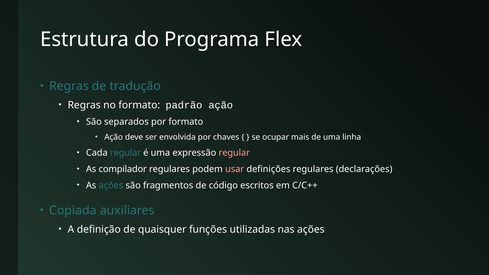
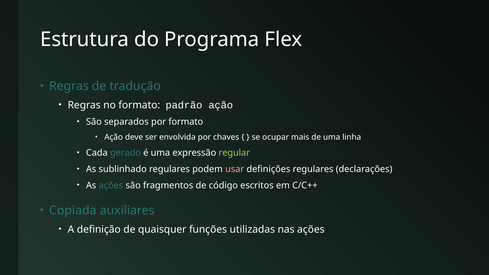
Cada regular: regular -> gerado (125, 153)
regular colour: pink -> light green (234, 153)
compilador: compilador -> sublinhado (123, 169)
